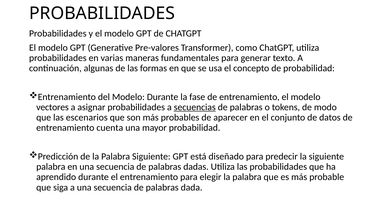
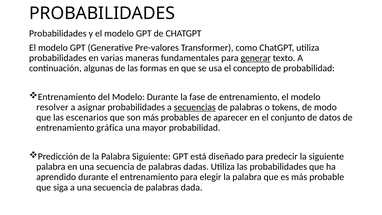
generar underline: none -> present (256, 58)
vectores: vectores -> resolver (52, 107)
cuenta: cuenta -> gráfica (110, 128)
